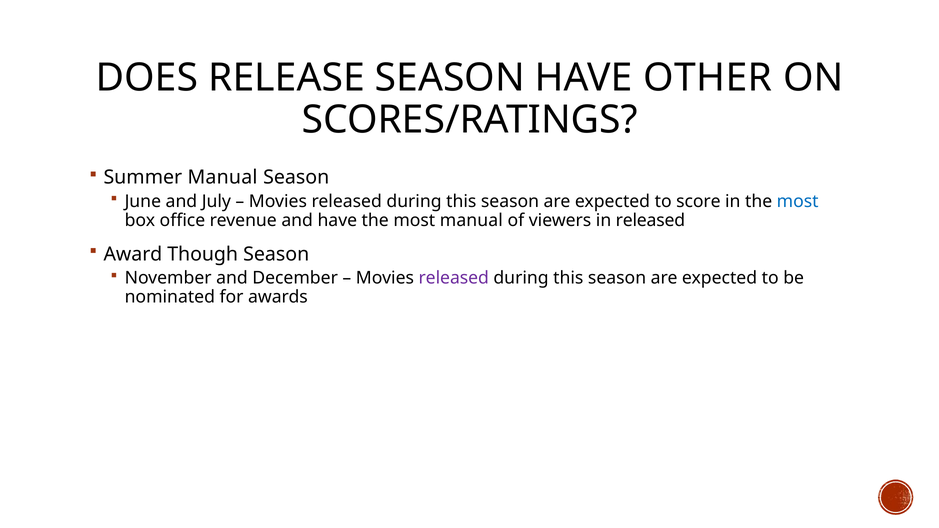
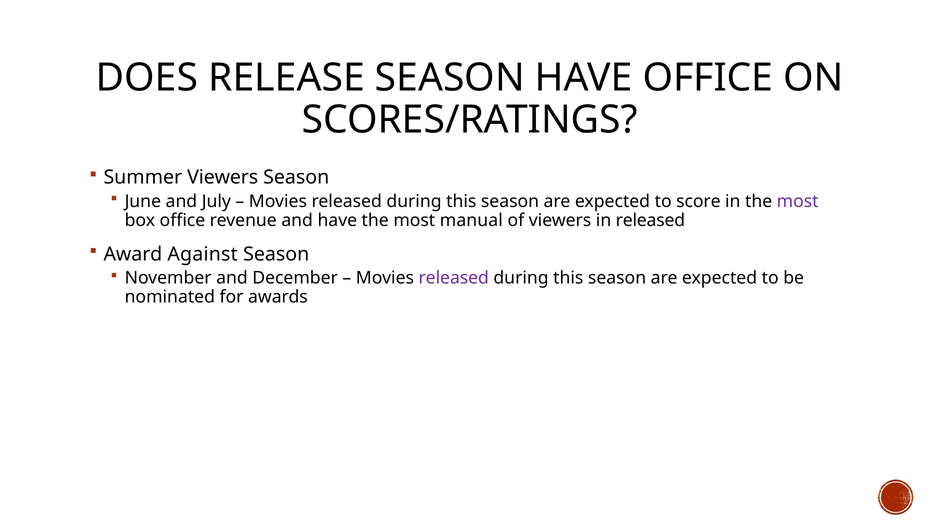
HAVE OTHER: OTHER -> OFFICE (708, 78)
Summer Manual: Manual -> Viewers (223, 177)
most colour: blue -> purple (798, 201)
Though: Though -> Against (203, 254)
